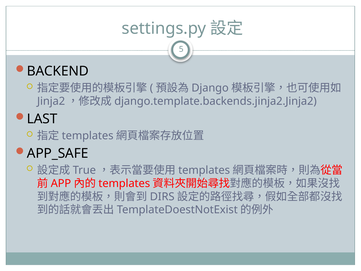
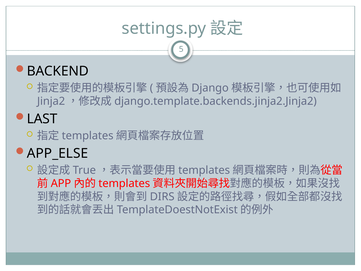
APP_SAFE: APP_SAFE -> APP_ELSE (58, 153)
